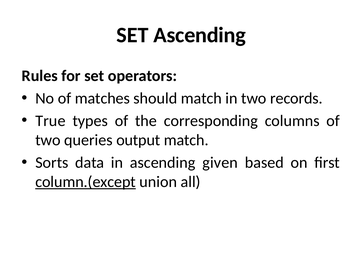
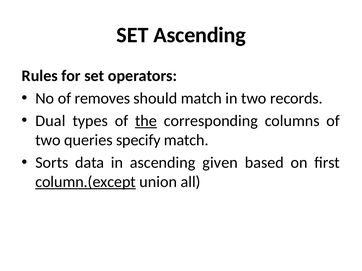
matches: matches -> removes (102, 98)
True: True -> Dual (50, 121)
the underline: none -> present (146, 121)
output: output -> specify (138, 140)
